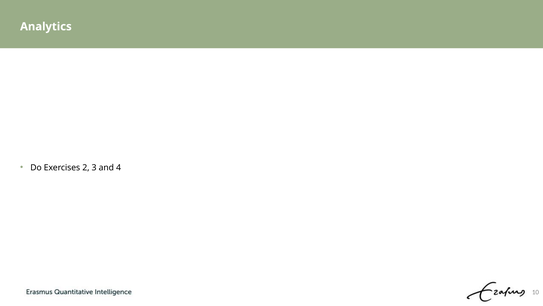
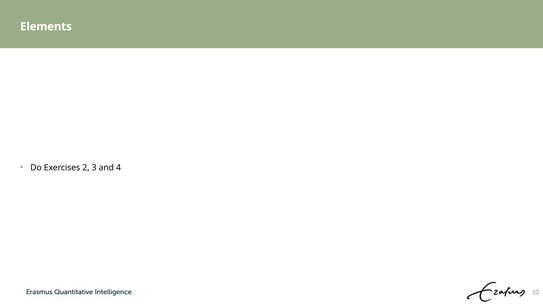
Analytics: Analytics -> Elements (46, 27)
